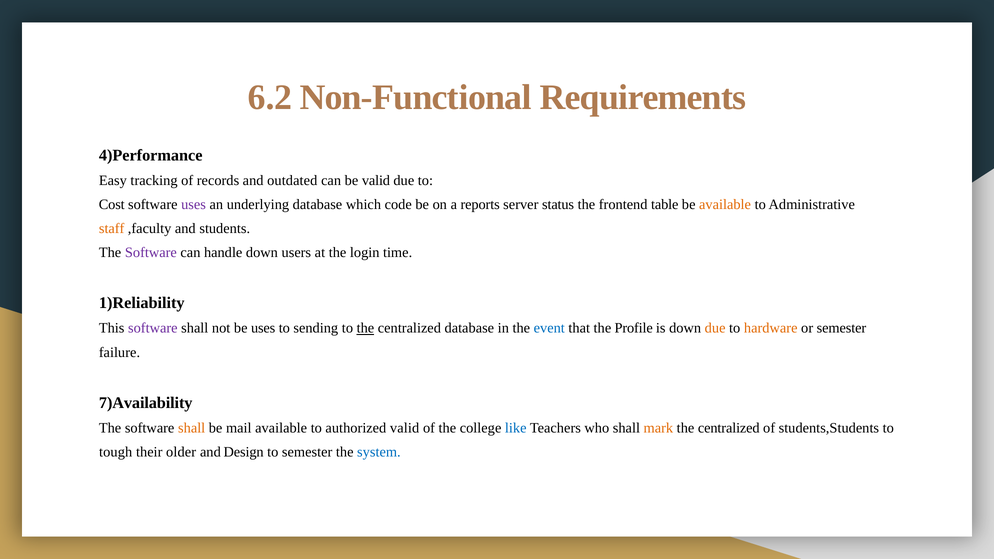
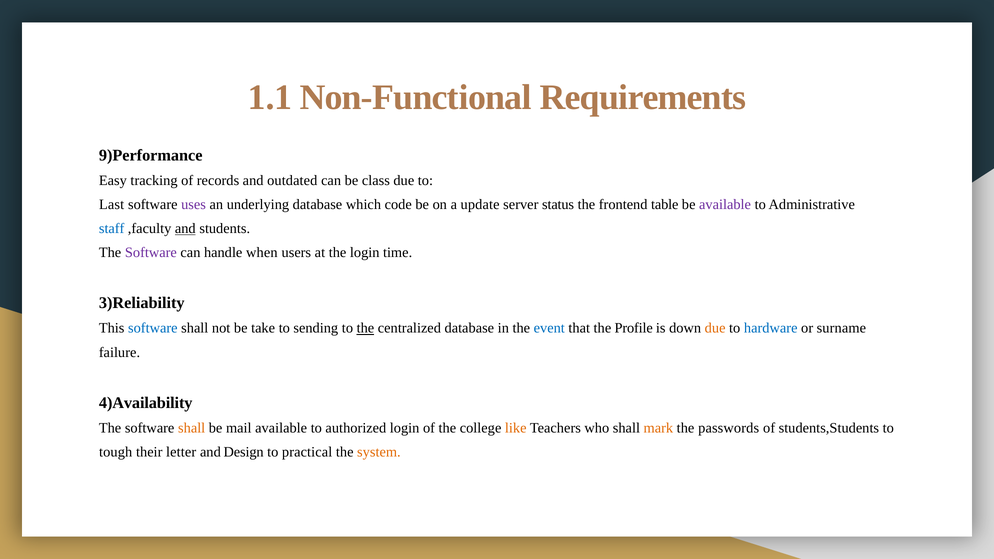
6.2: 6.2 -> 1.1 (270, 98)
4)Performance: 4)Performance -> 9)Performance (151, 155)
be valid: valid -> class (376, 180)
Cost: Cost -> Last (112, 205)
reports: reports -> update (480, 205)
available colour: orange -> purple (725, 205)
staff colour: orange -> blue (112, 229)
and underline: none -> present (185, 229)
handle down: down -> when (262, 253)
1)Reliability: 1)Reliability -> 3)Reliability (142, 303)
software colour: purple -> blue (153, 328)
be uses: uses -> take (263, 328)
hardware colour: orange -> blue (771, 328)
or semester: semester -> surname (841, 328)
7)Availability: 7)Availability -> 4)Availability (146, 403)
authorized valid: valid -> login (405, 428)
like colour: blue -> orange (516, 428)
centralized: centralized -> passwords (729, 428)
older: older -> letter (181, 452)
to semester: semester -> practical (307, 452)
system colour: blue -> orange (379, 452)
